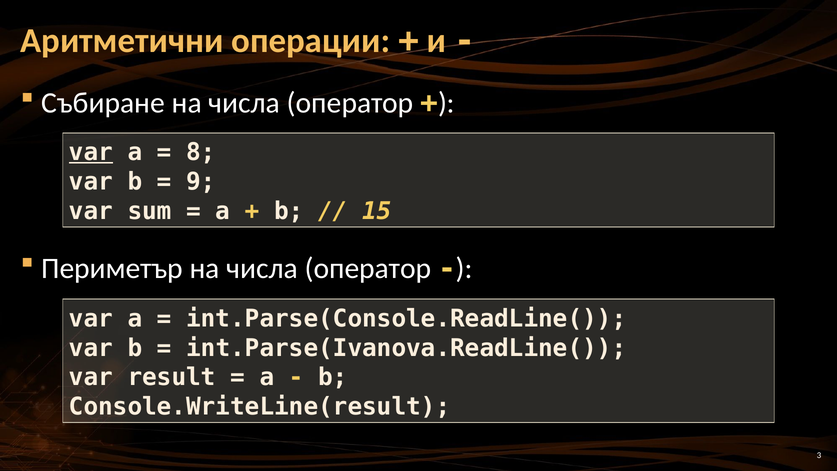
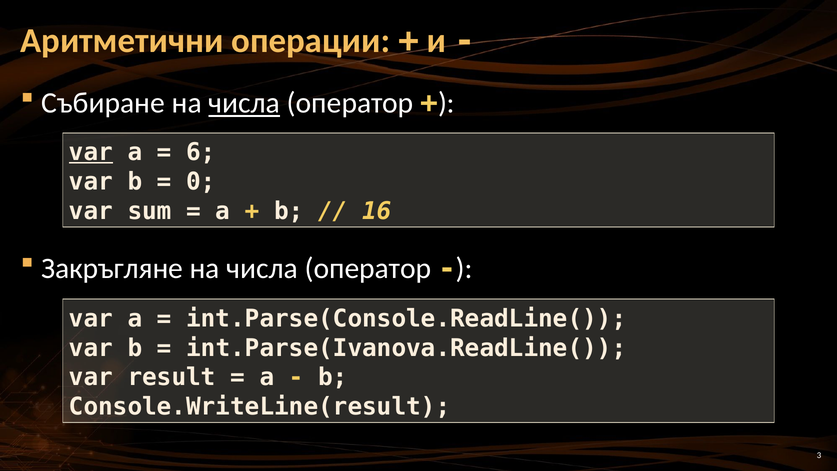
числа underline: none -> present (244, 103)
8: 8 -> 6 (201, 152)
9: 9 -> 0 (201, 182)
15: 15 -> 16 (377, 211)
Периметър: Периметър -> Закръгляне (112, 268)
